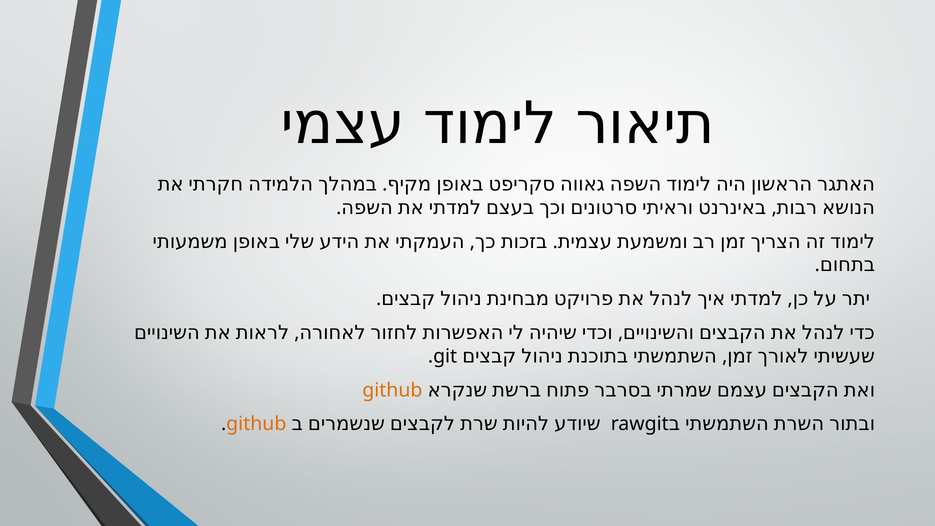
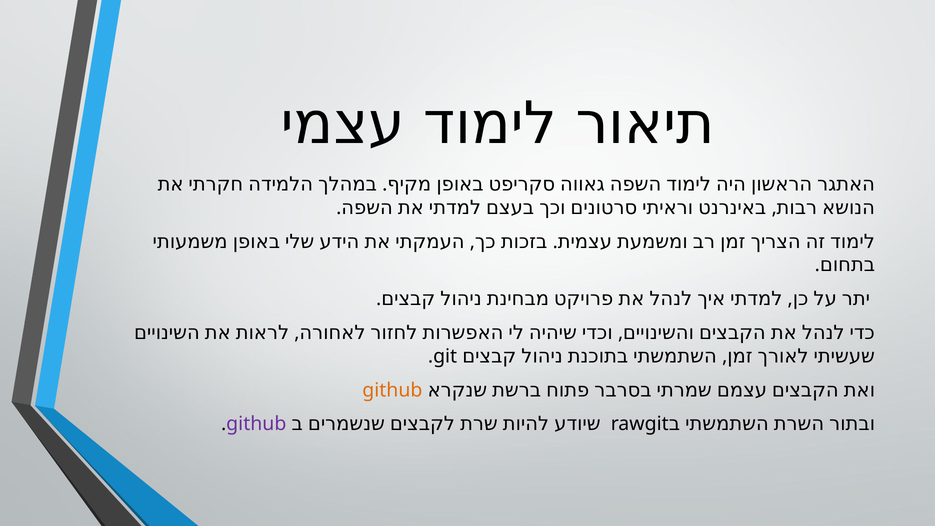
github colour: orange -> purple (256, 424)
